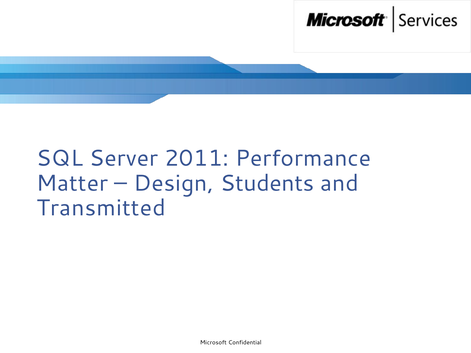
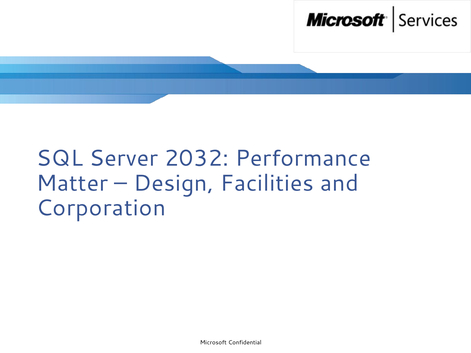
2011: 2011 -> 2032 (197, 159)
Students: Students -> Facilities (267, 183)
Transmitted: Transmitted -> Corporation (101, 208)
